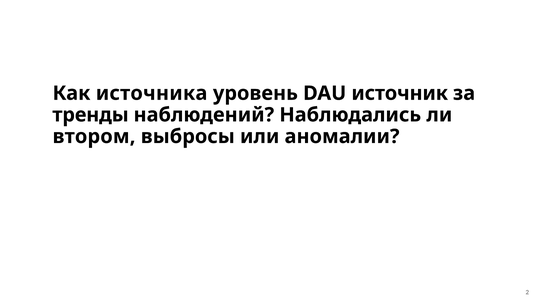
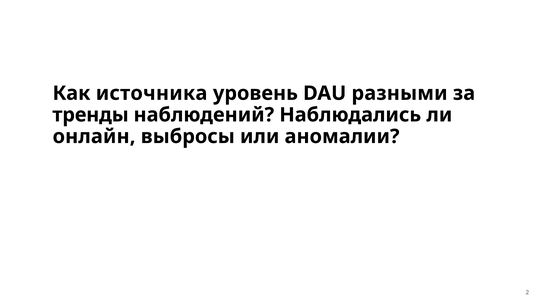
источник: источник -> разными (400, 93)
втором: втором -> онлайн (94, 136)
